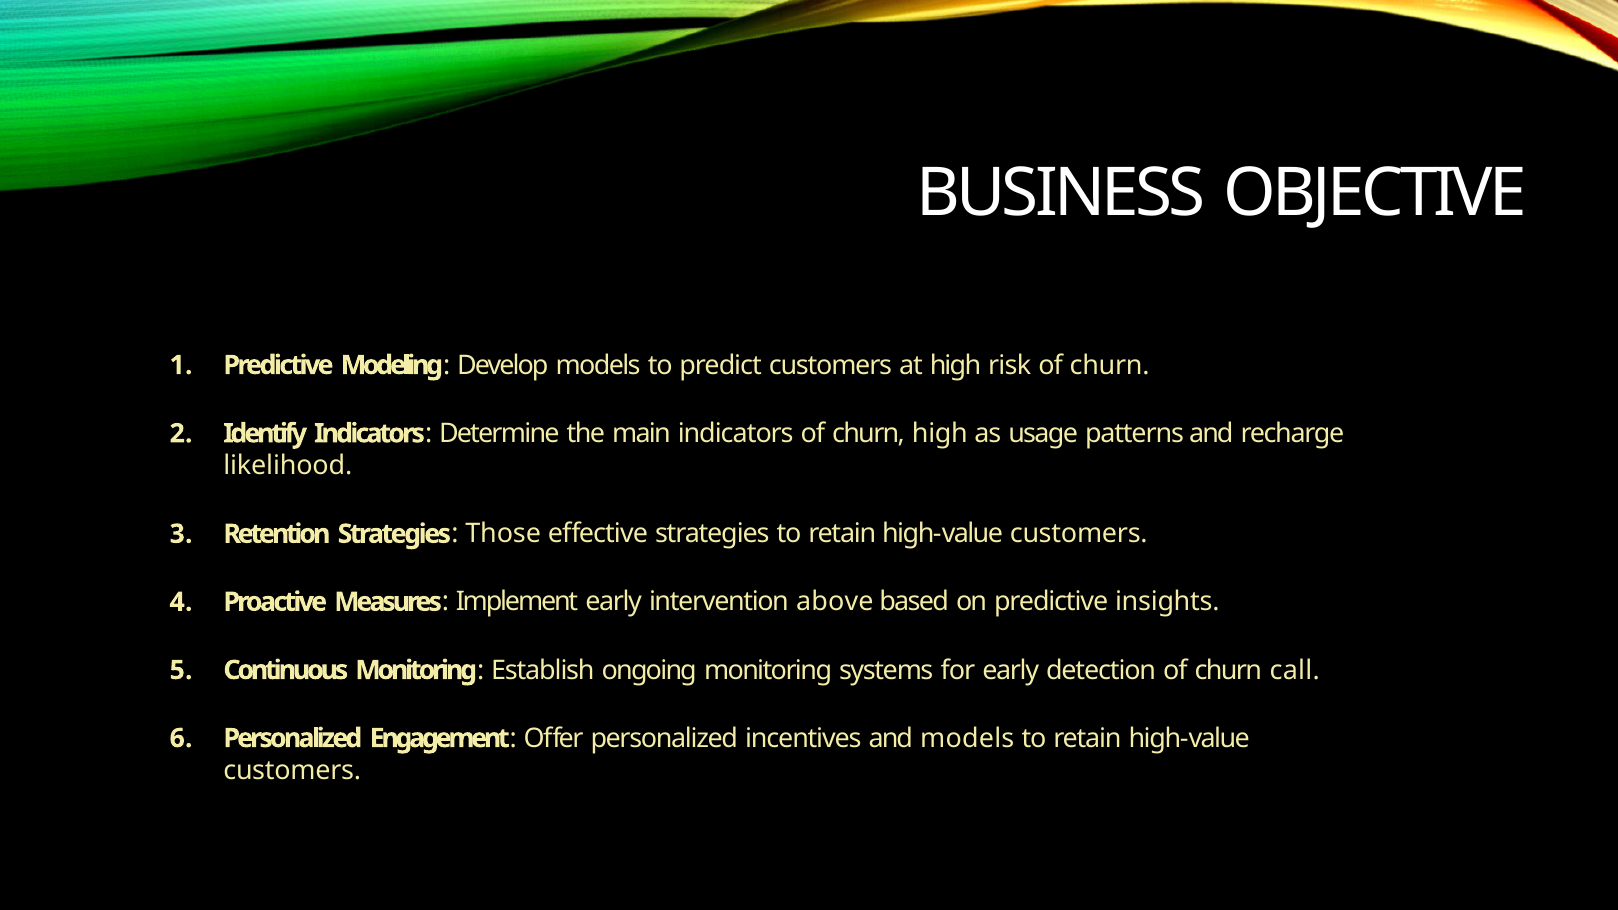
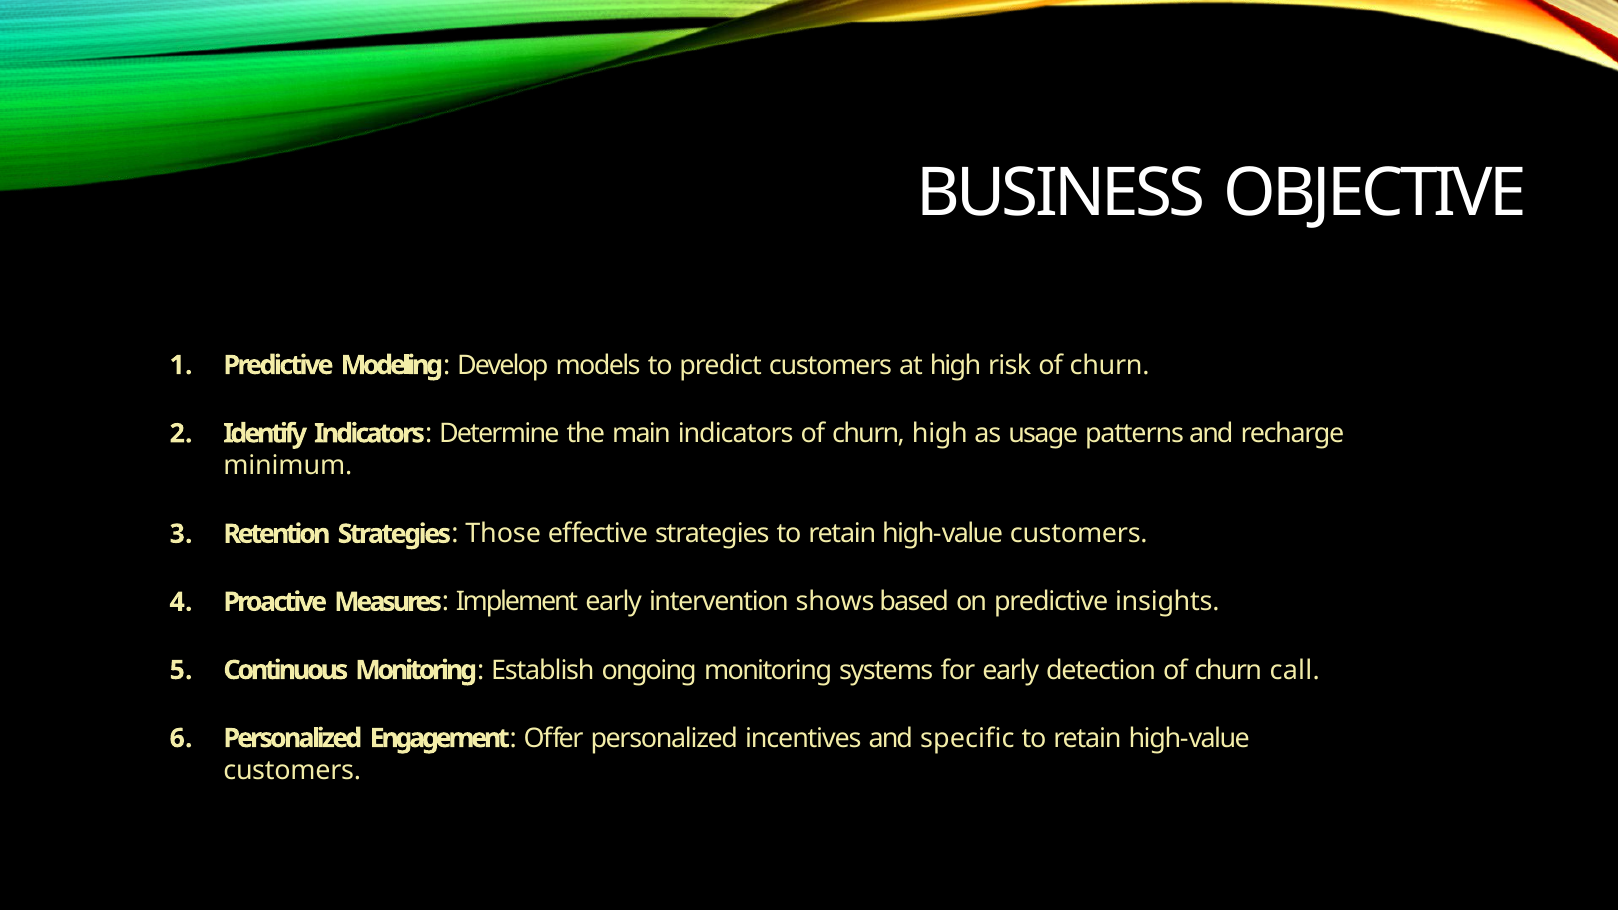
likelihood: likelihood -> minimum (288, 466)
above: above -> shows (835, 602)
and models: models -> specific (967, 738)
